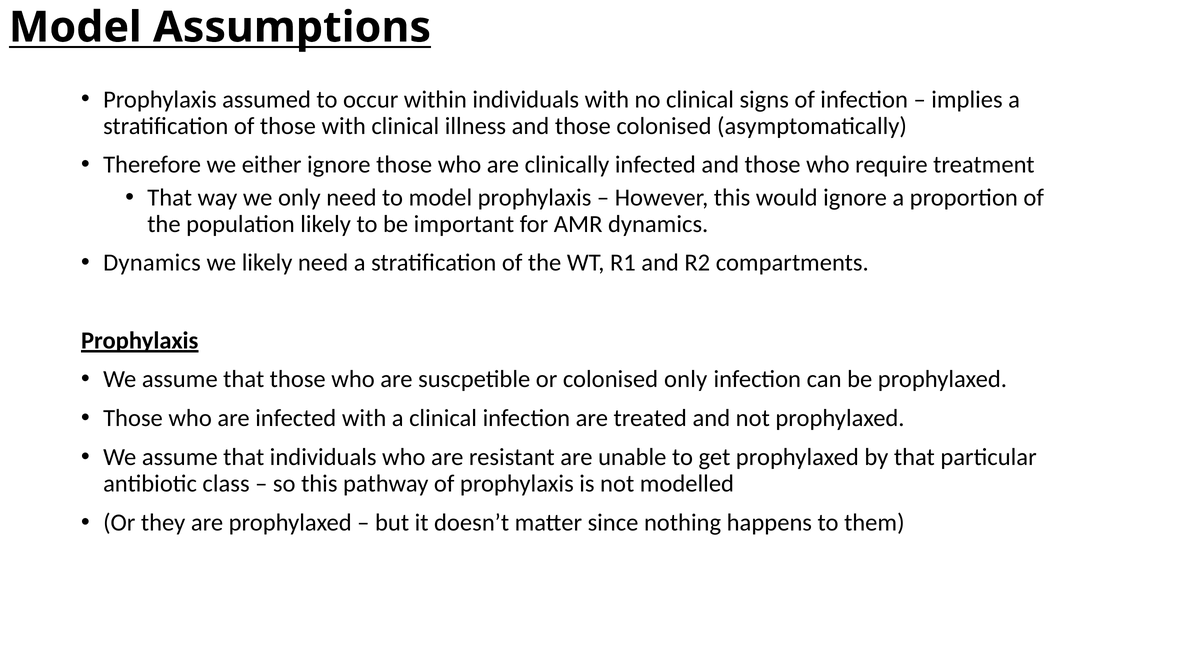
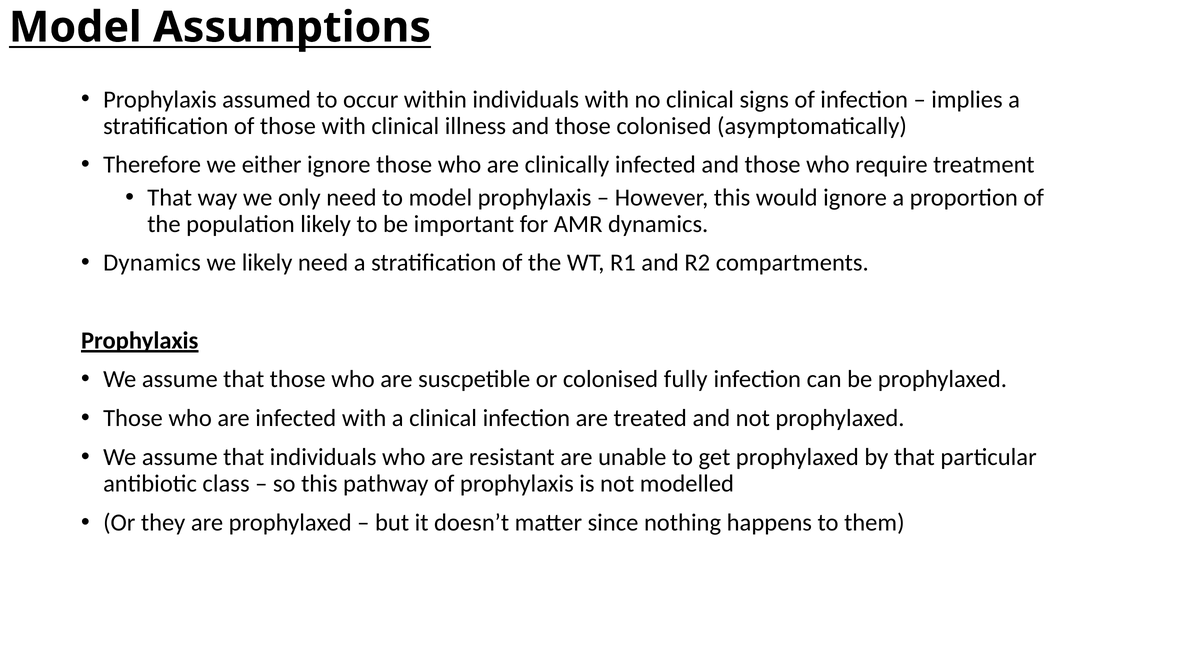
colonised only: only -> fully (686, 379)
